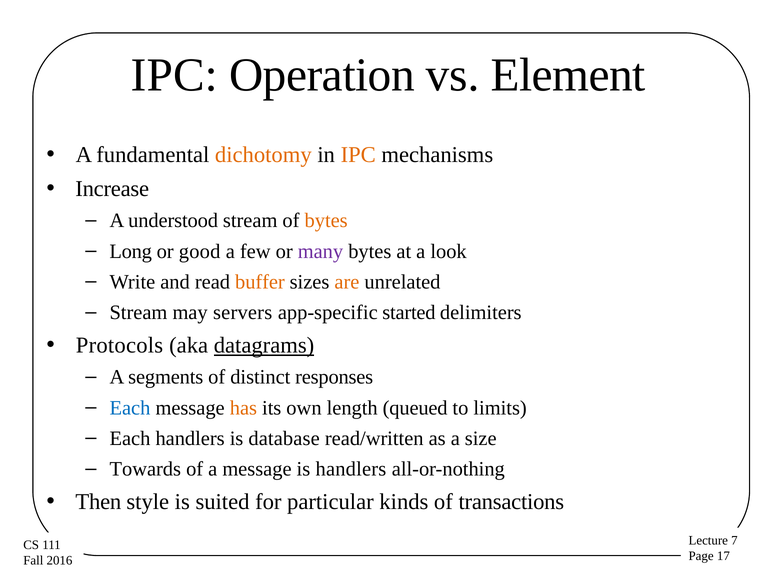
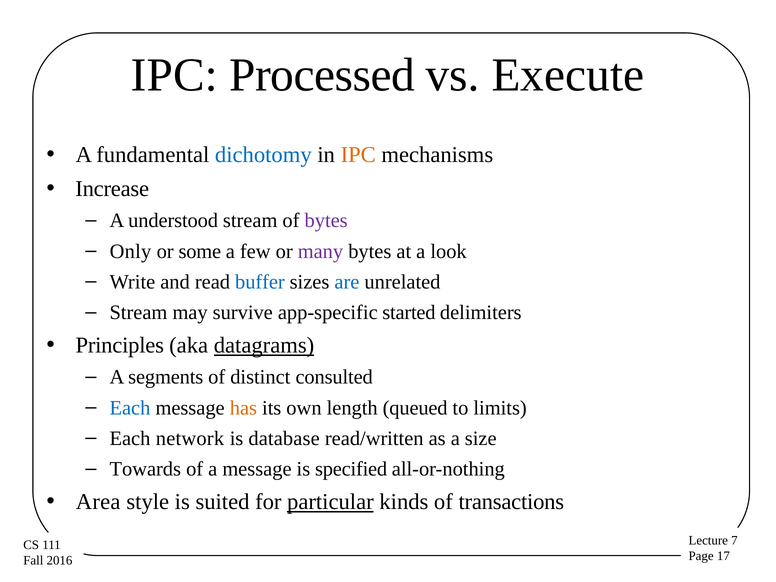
Operation: Operation -> Processed (322, 75)
Element: Element -> Execute (568, 75)
dichotomy colour: orange -> blue (263, 155)
bytes colour: orange -> purple (326, 221)
Long: Long -> Only (130, 251)
good: good -> some (200, 251)
buffer colour: orange -> blue (260, 282)
are colour: orange -> blue (347, 282)
servers: servers -> survive (243, 313)
Protocols: Protocols -> Principles (120, 345)
responses: responses -> consulted (334, 377)
Each handlers: handlers -> network (190, 438)
is handlers: handlers -> specified (351, 469)
Then: Then -> Area (98, 502)
particular underline: none -> present (330, 502)
